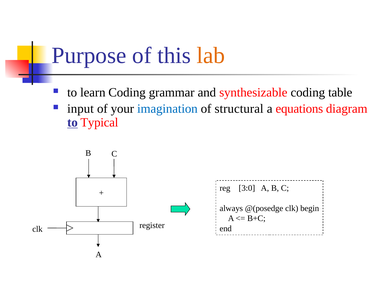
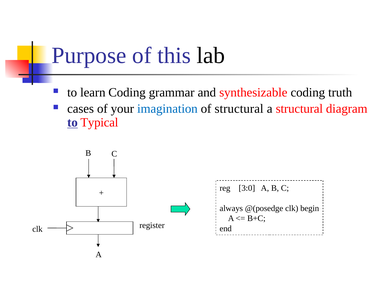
lab colour: orange -> black (211, 55)
table: table -> truth (340, 93)
input: input -> cases (81, 109)
a equations: equations -> structural (299, 109)
